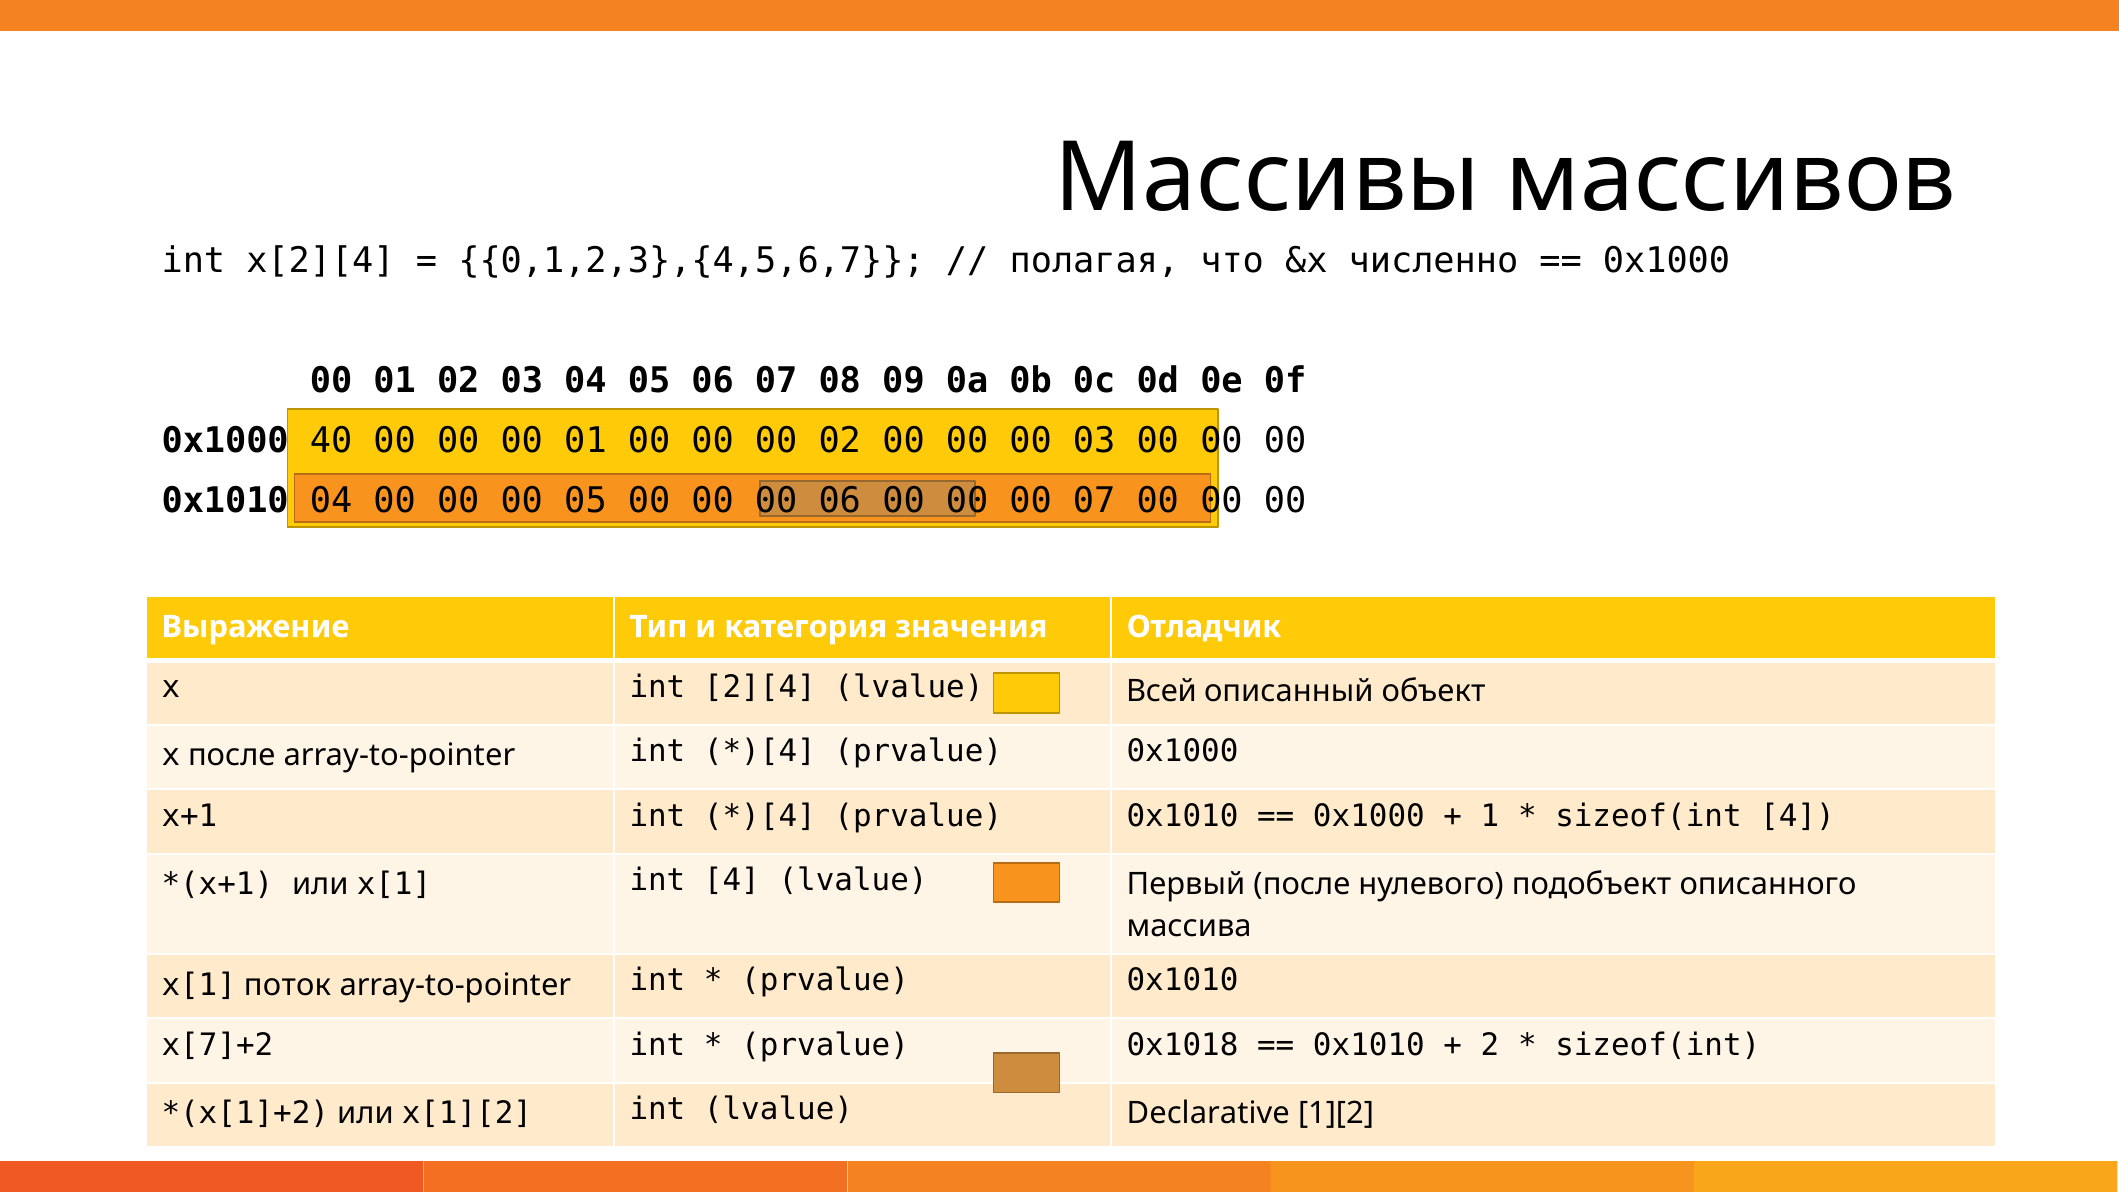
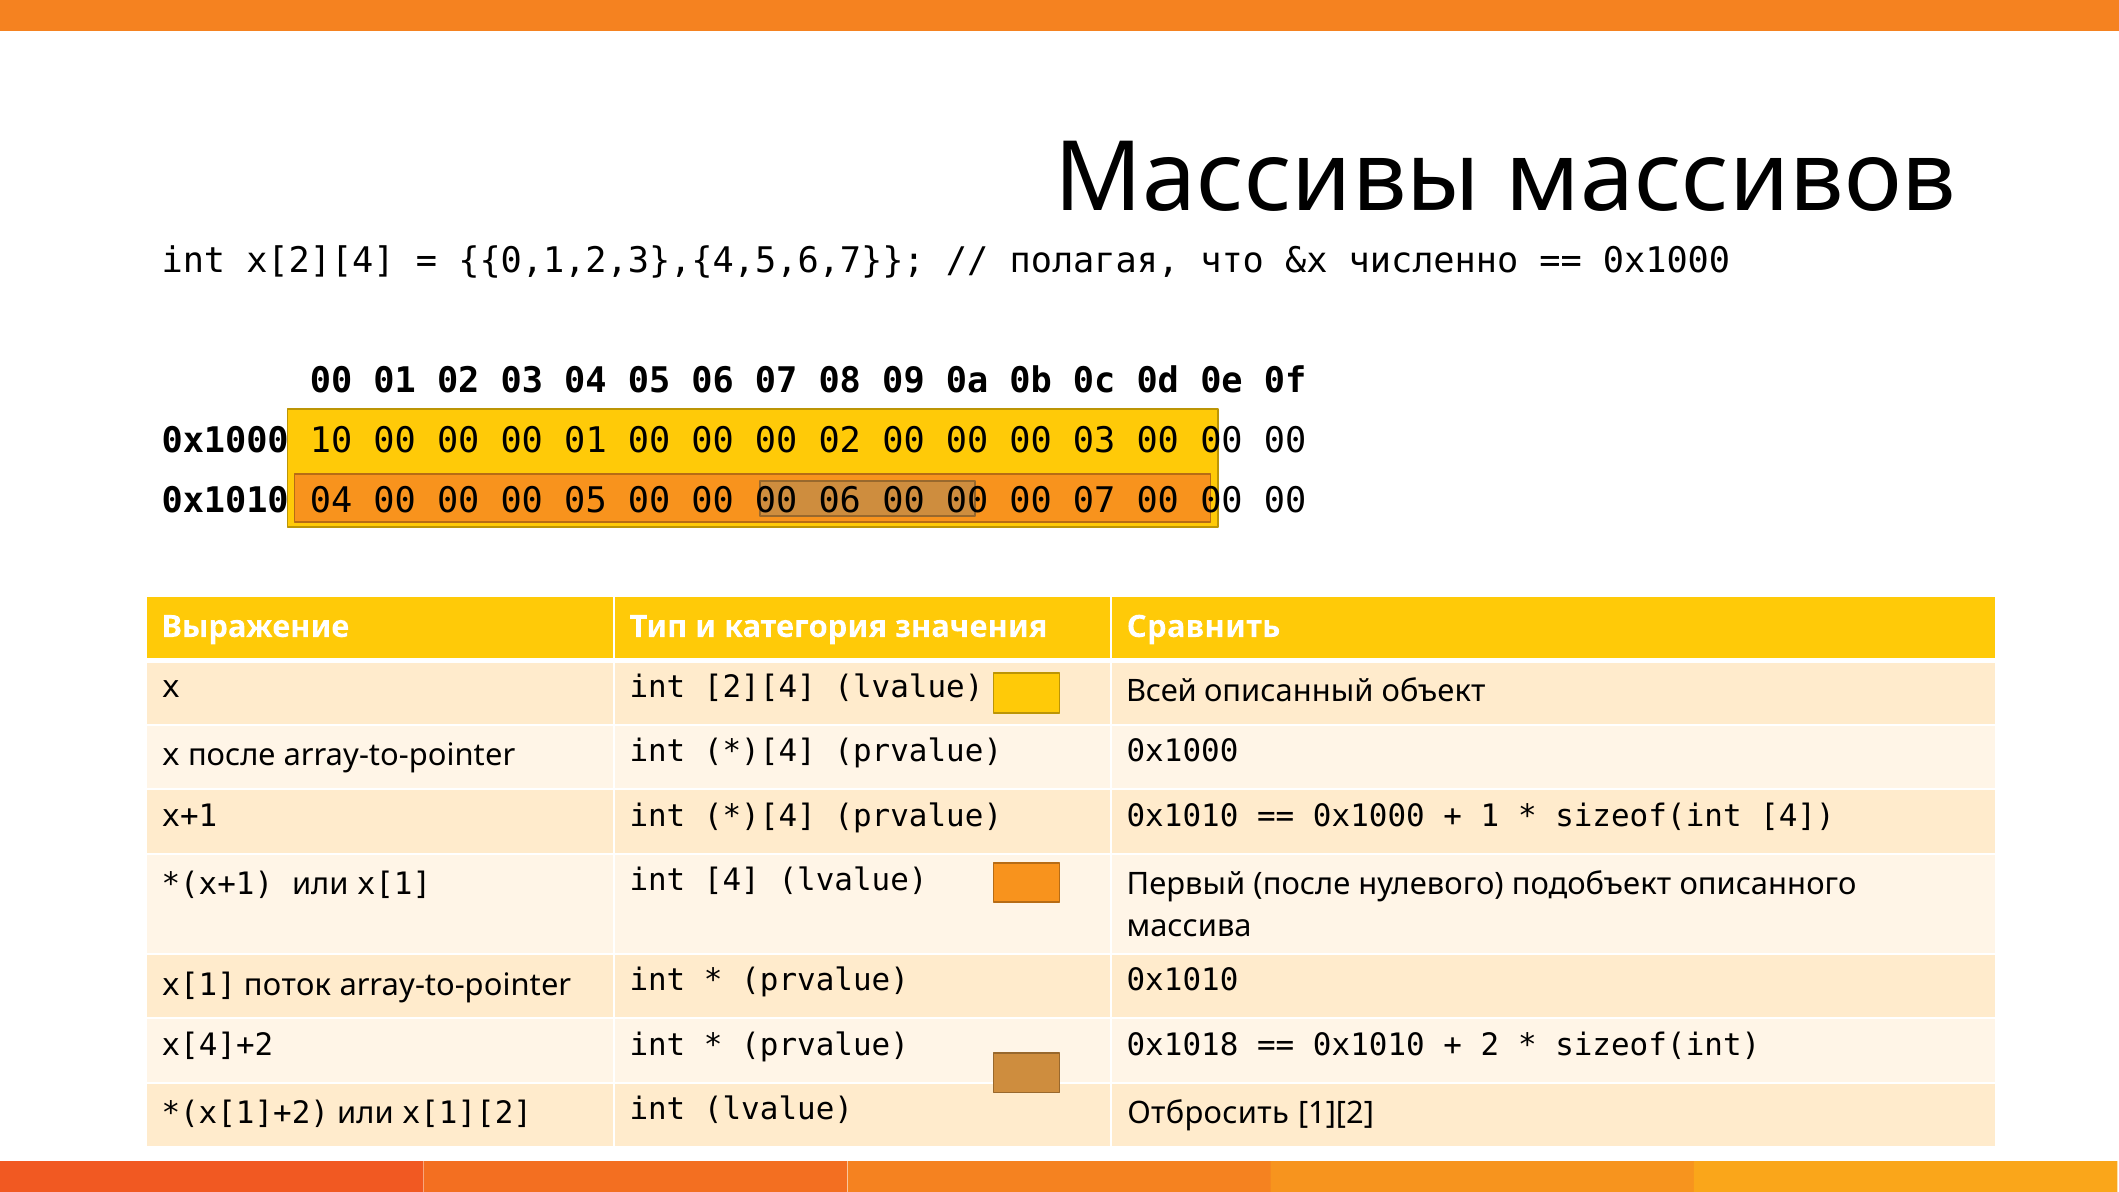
40: 40 -> 10 (331, 441)
Отладчик: Отладчик -> Сравнить (1204, 627)
x[7]+2: x[7]+2 -> x[4]+2 (217, 1045)
Declarative: Declarative -> Отбросить (1208, 1114)
